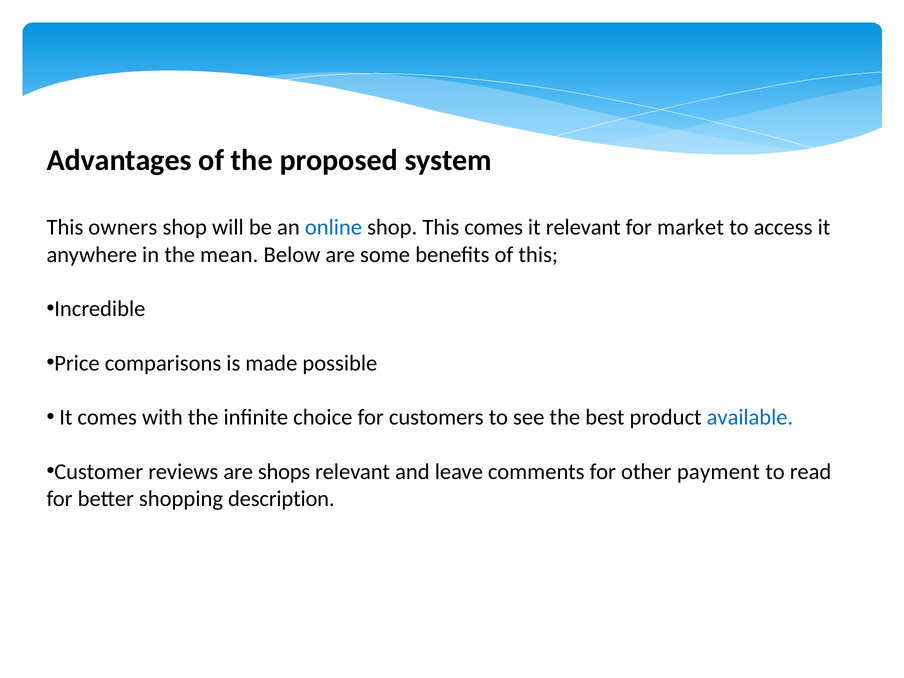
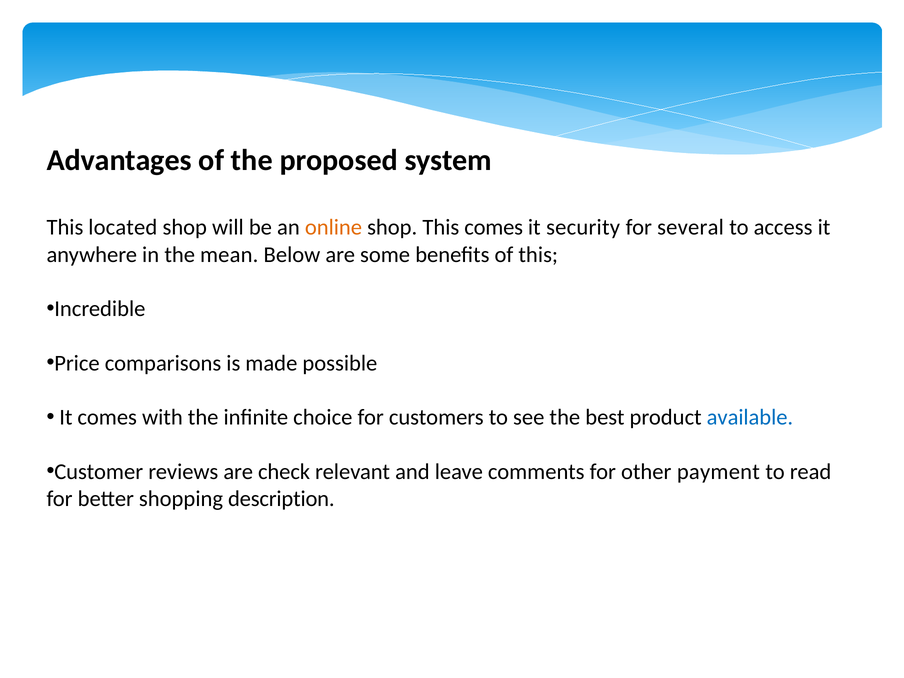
owners: owners -> located (123, 227)
online colour: blue -> orange (333, 227)
it relevant: relevant -> security (583, 227)
market: market -> several (691, 227)
shops: shops -> check (284, 472)
